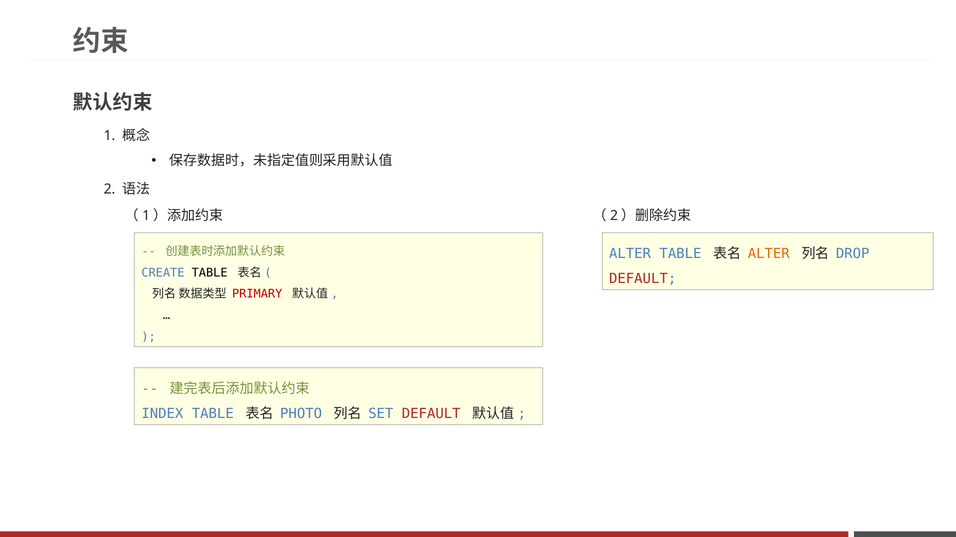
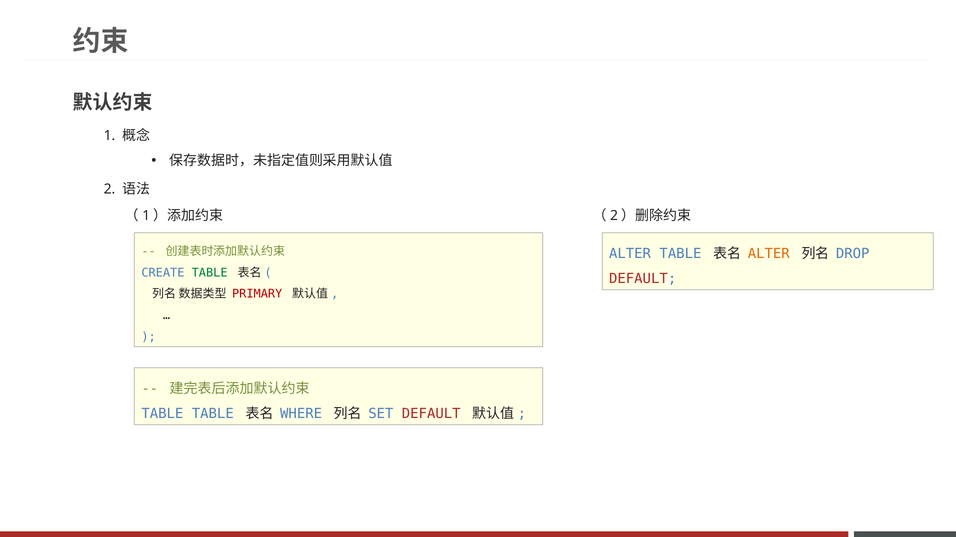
TABLE colour: black -> green (210, 273)
INDEX: INDEX -> TABLE (162, 414)
PHOTO: PHOTO -> WHERE (301, 414)
